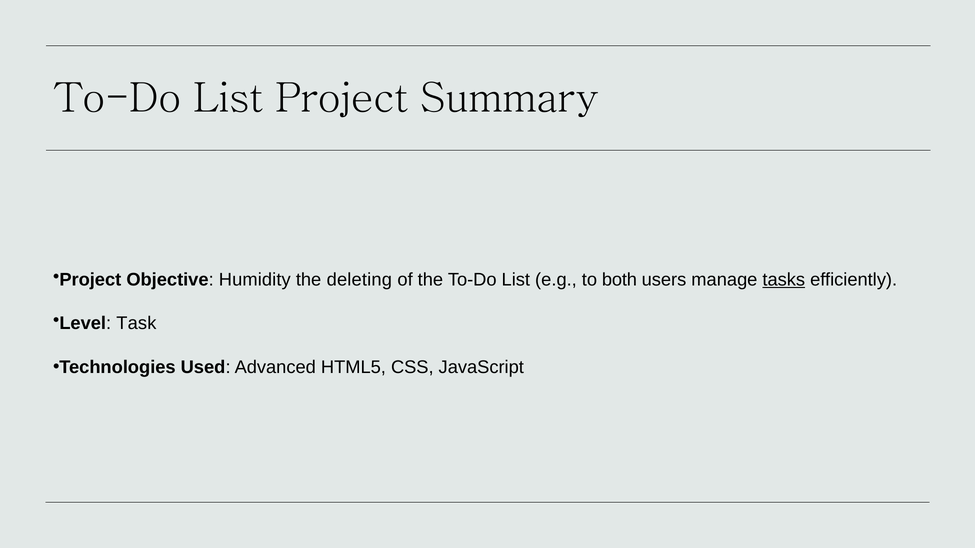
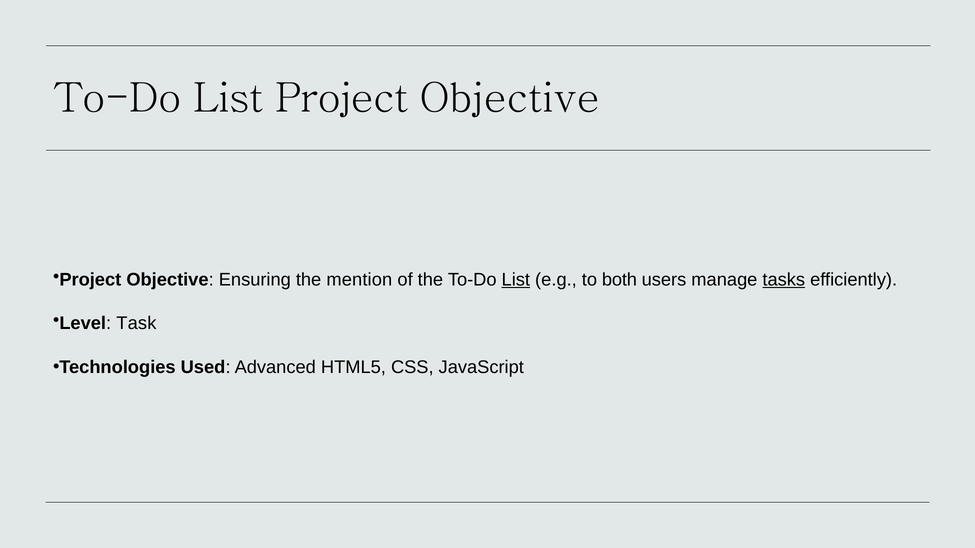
List Project Summary: Summary -> Objective (510, 98)
Humidity: Humidity -> Ensuring (255, 280)
deleting: deleting -> mention (359, 280)
List underline: none -> present (516, 280)
